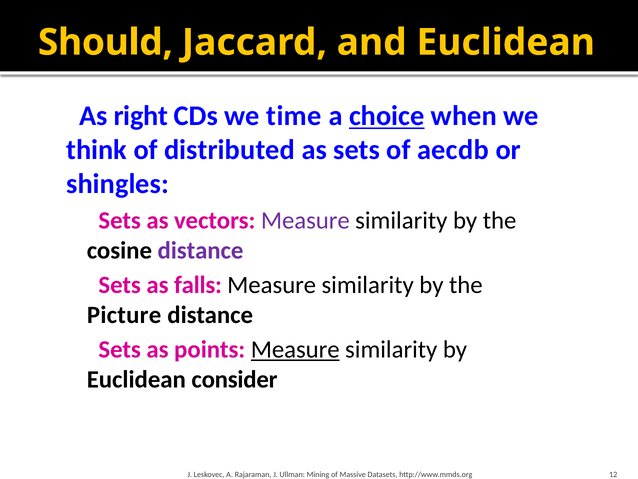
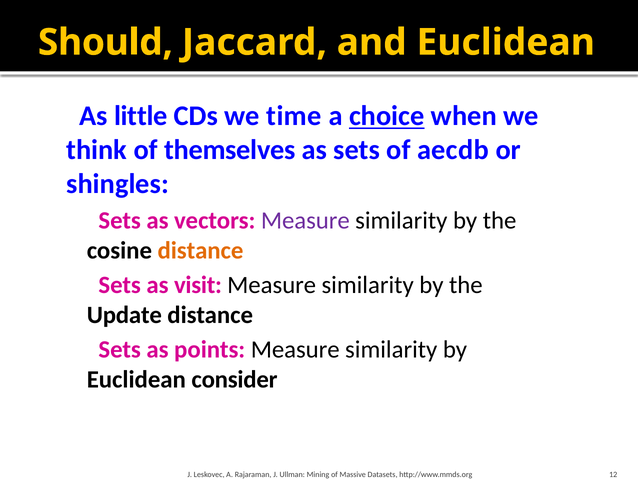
right: right -> little (141, 116)
distributed: distributed -> themselves (230, 150)
distance colour: purple -> orange (200, 250)
falls: falls -> visit (198, 285)
Picture: Picture -> Update (124, 315)
Measure underline: present -> none (295, 349)
